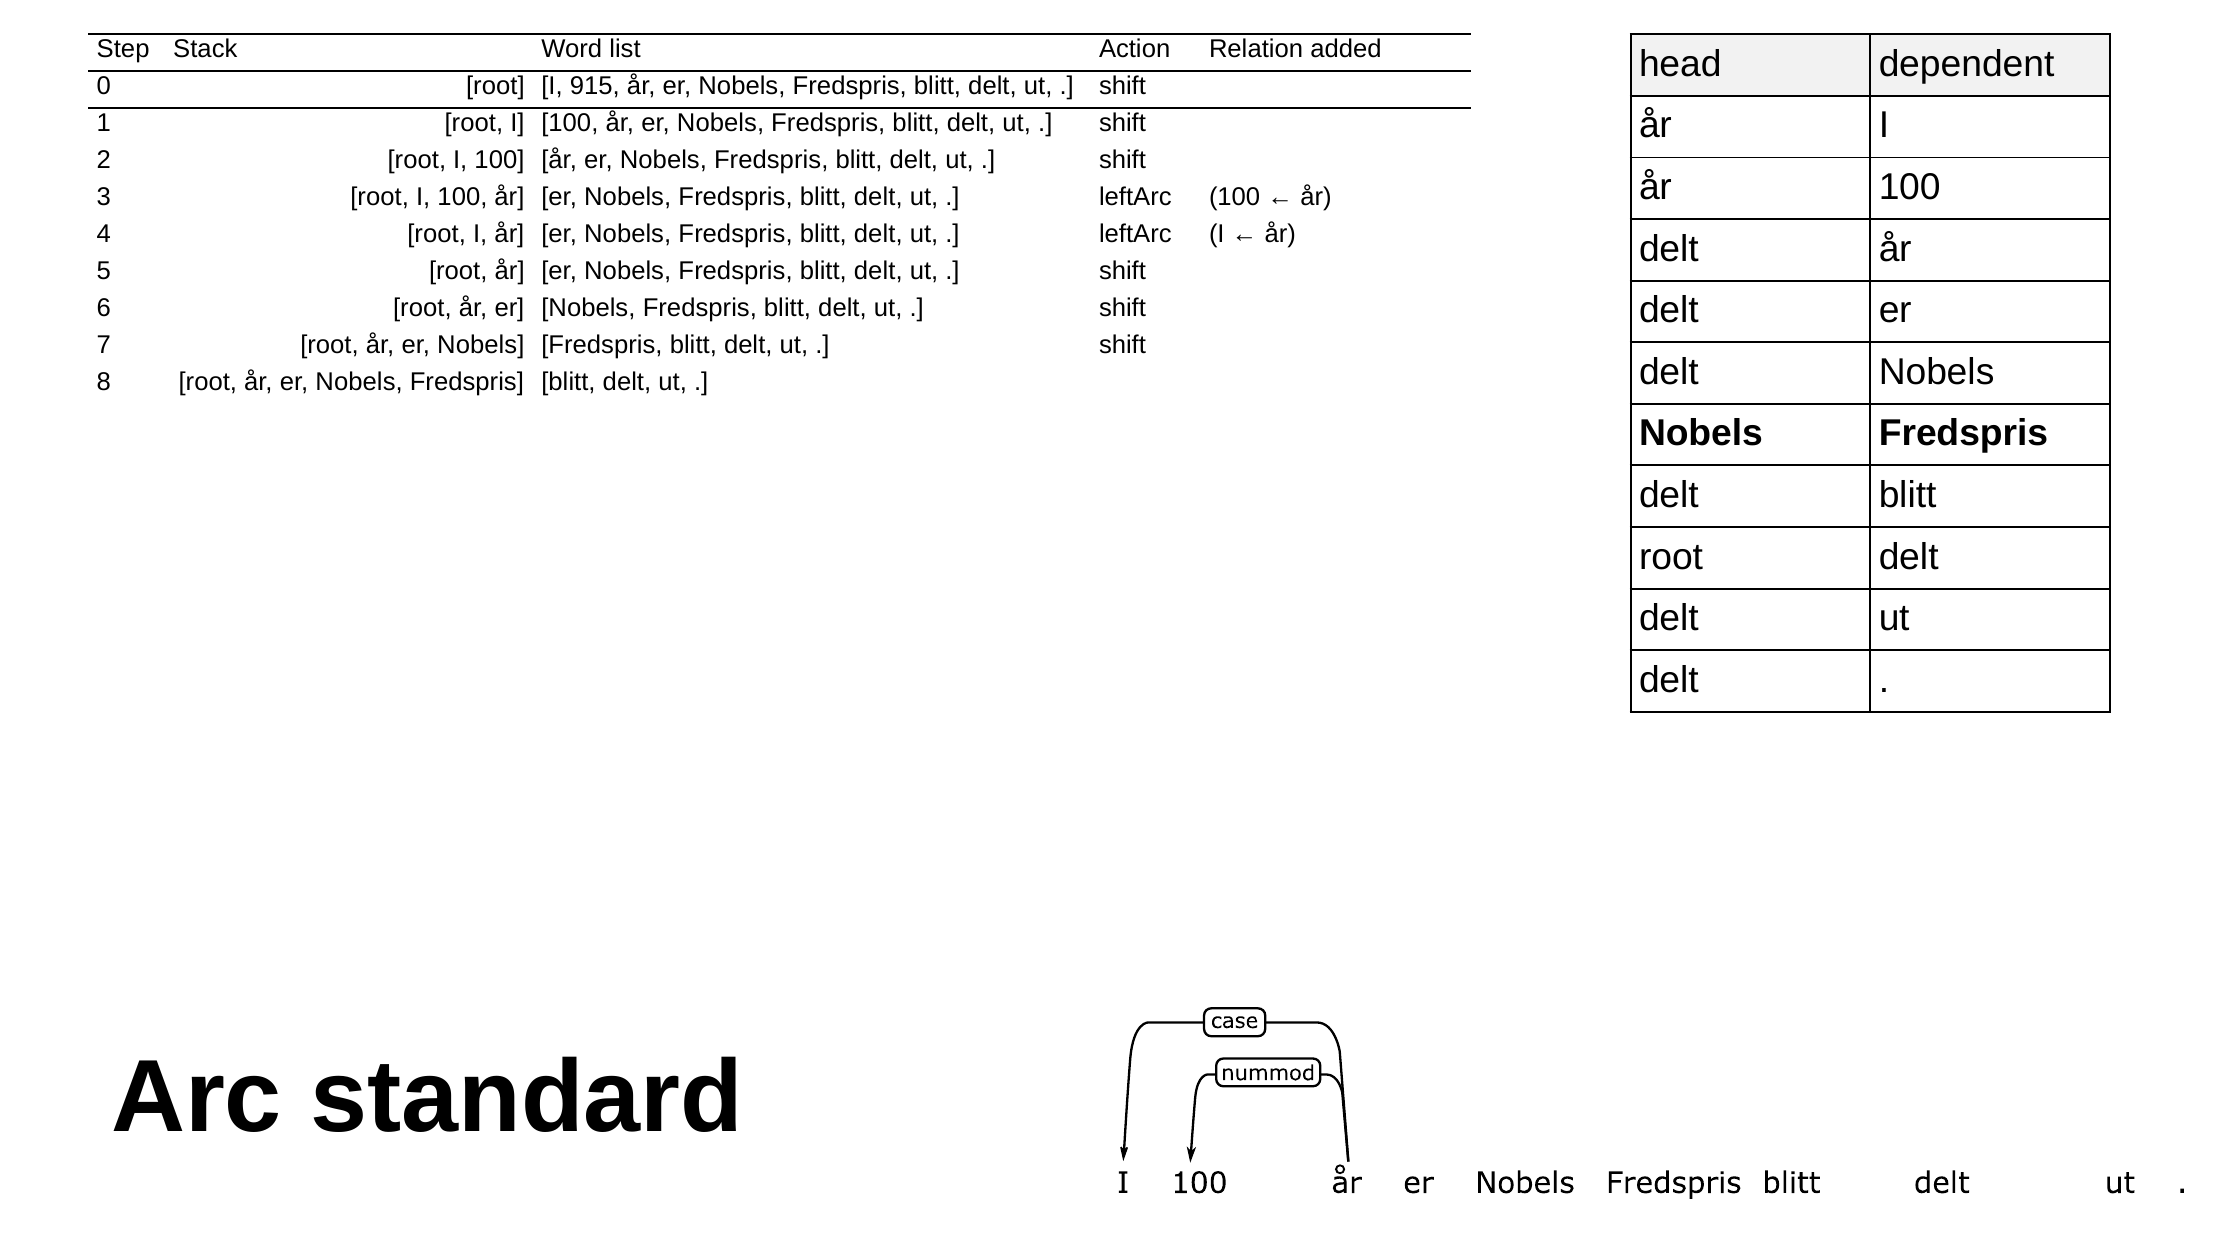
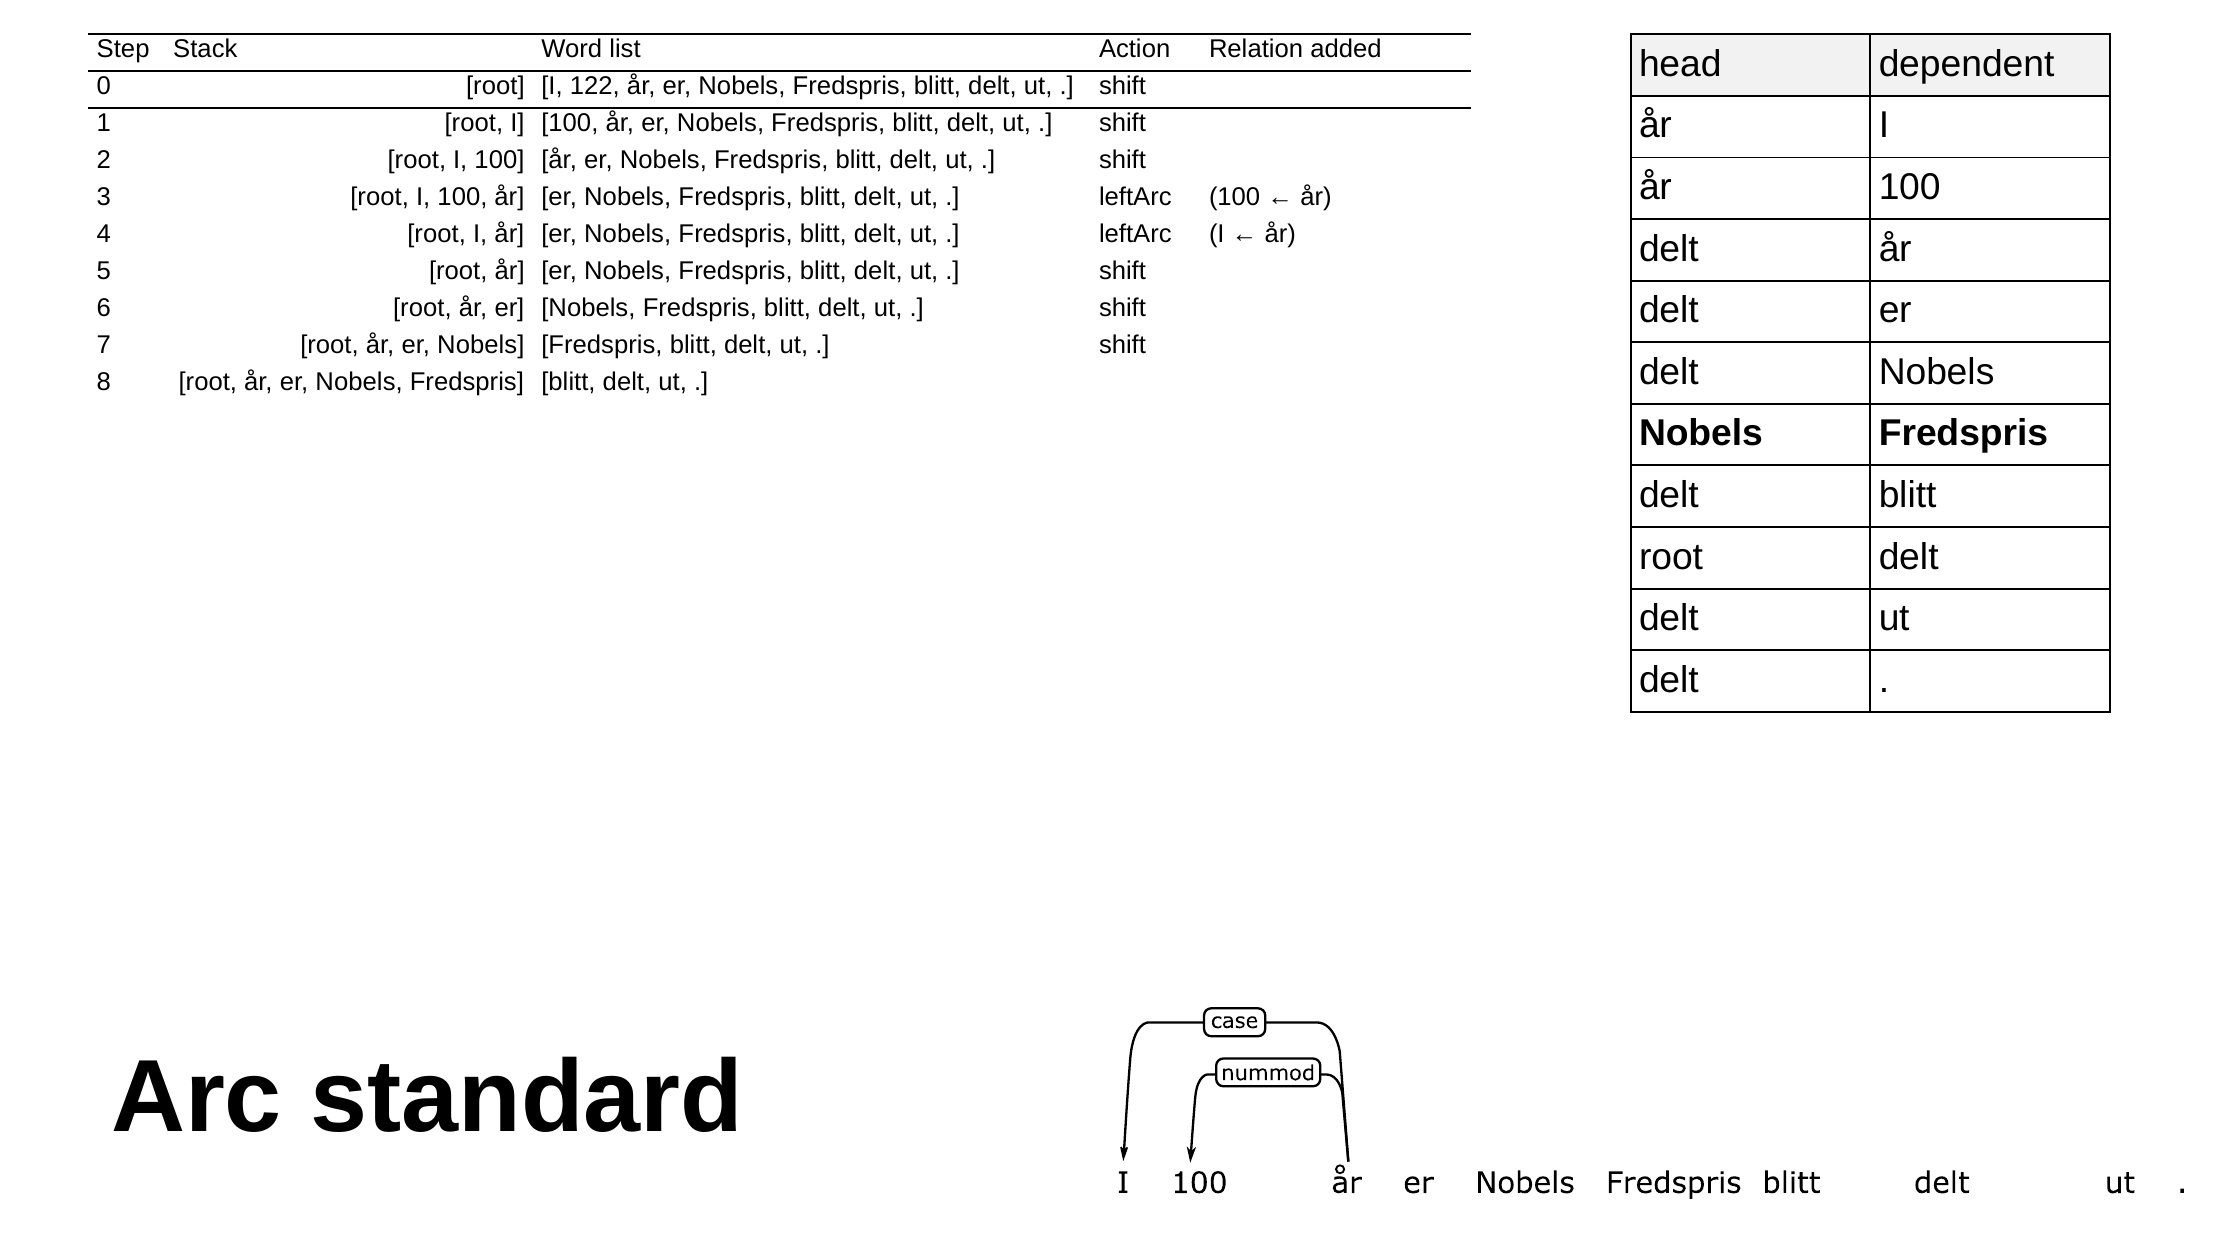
915: 915 -> 122 (595, 86)
